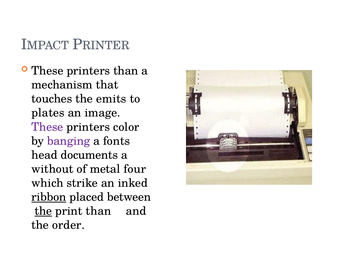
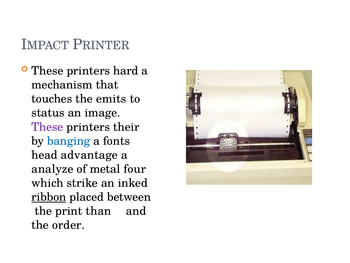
printers than: than -> hard (126, 71)
plates: plates -> status (48, 113)
color: color -> their (126, 127)
banging colour: purple -> blue (69, 141)
documents: documents -> advantage (89, 155)
without: without -> analyze (52, 169)
the underline: present -> none (43, 211)
